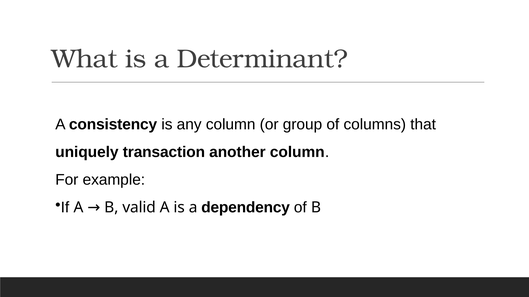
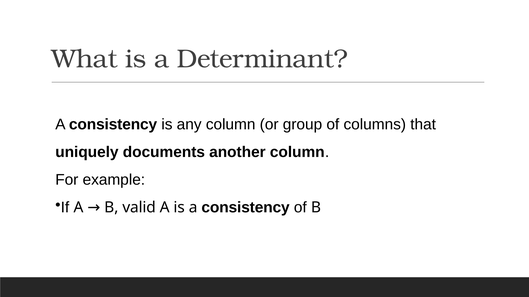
transaction: transaction -> documents (164, 152)
is a dependency: dependency -> consistency (246, 208)
